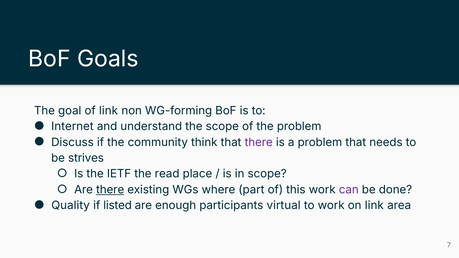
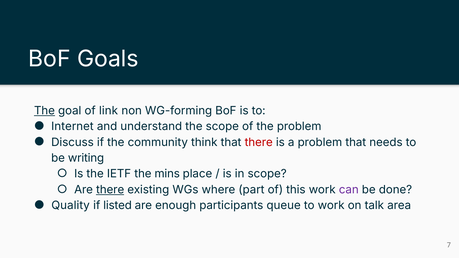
The underline: none -> present (44, 111)
there colour: purple -> red (259, 142)
strives: strives -> writing (86, 158)
read: read -> mins (167, 174)
virtual: virtual -> queue (284, 206)
on link: link -> talk (374, 206)
